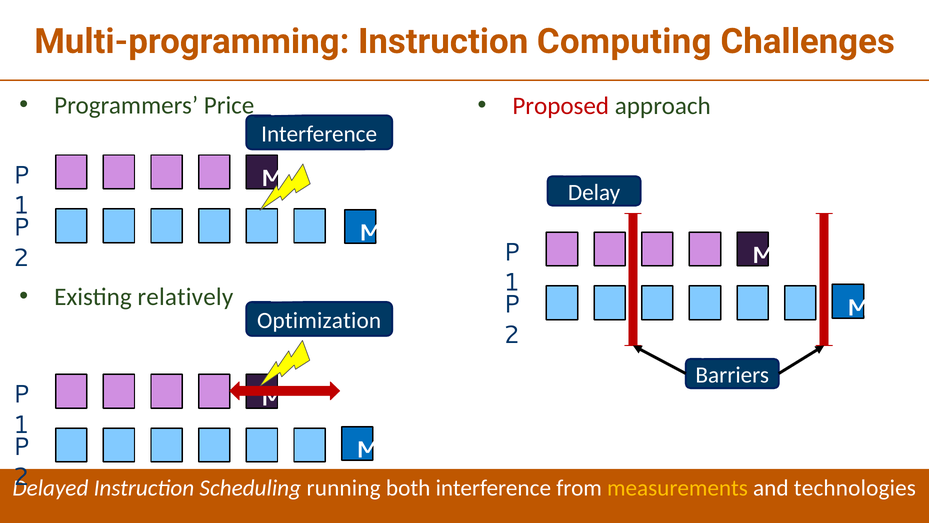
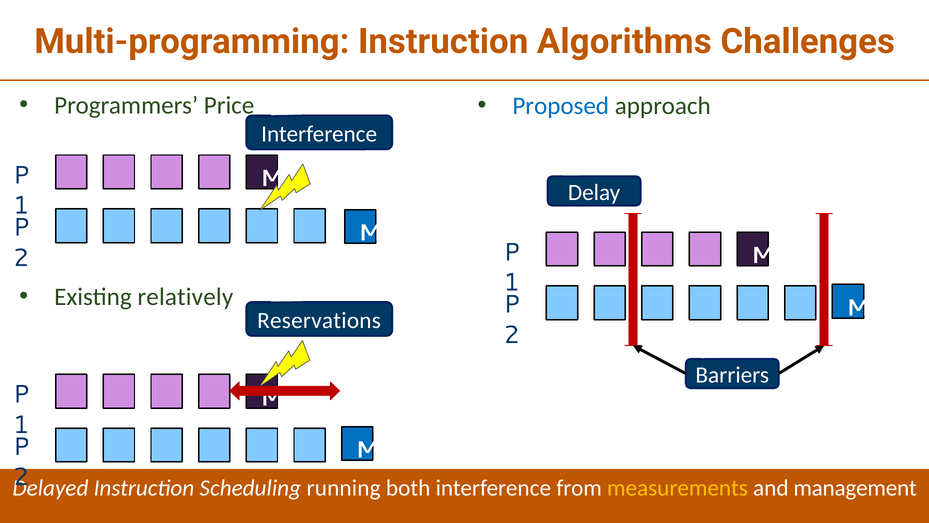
Computing: Computing -> Algorithms (624, 41)
Proposed colour: red -> blue (561, 106)
Optimization: Optimization -> Reservations (319, 320)
technologies: technologies -> management (855, 488)
